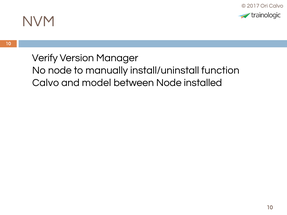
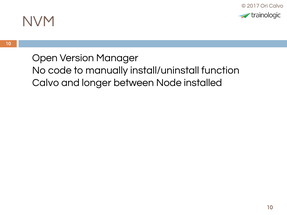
Verify: Verify -> Open (45, 58)
No node: node -> code (60, 70)
model: model -> longer (97, 83)
